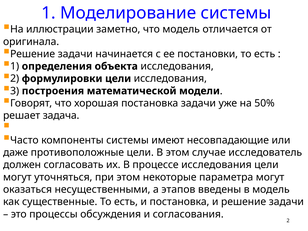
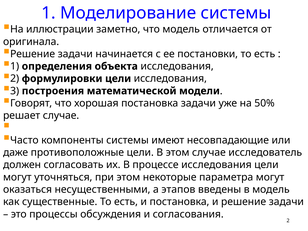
решает задача: задача -> случае (61, 116)
